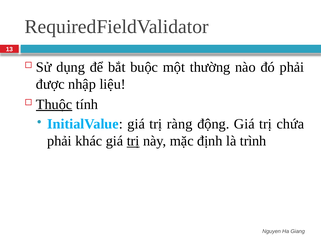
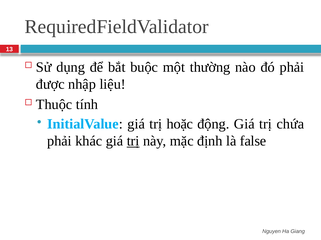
Thuộc underline: present -> none (54, 105)
ràng: ràng -> hoặc (180, 124)
trình: trình -> false (253, 141)
